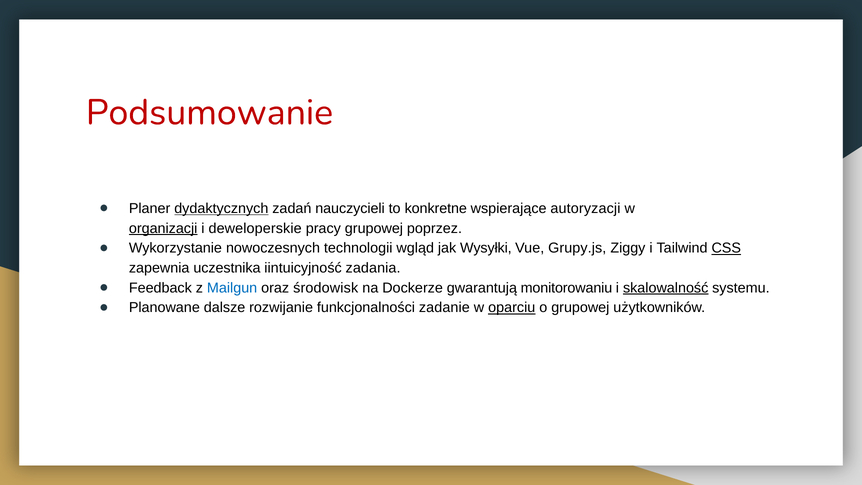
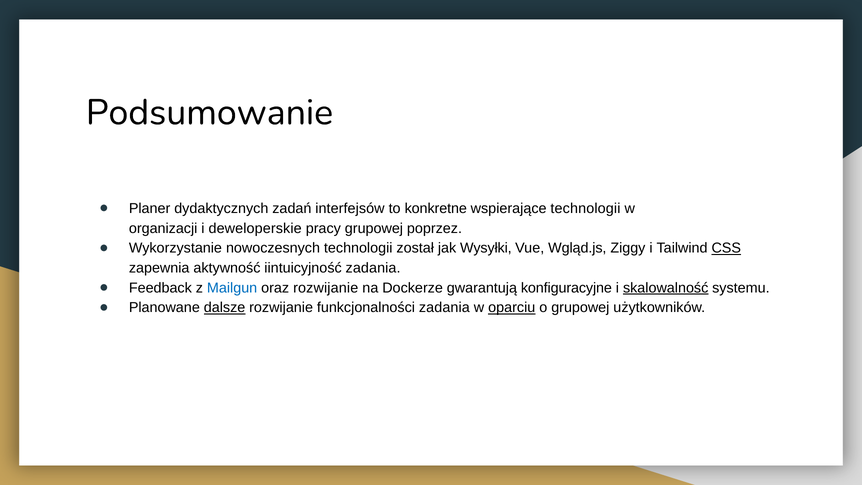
Podsumowanie colour: red -> black (209, 112)
dydaktycznych underline: present -> none (221, 208)
nauczycieli: nauczycieli -> interfejsów (350, 208)
wspierające autoryzacji: autoryzacji -> technologii (585, 208)
organizacji underline: present -> none (163, 228)
wgląd: wgląd -> został (415, 248)
Grupy.js: Grupy.js -> Wgląd.js (577, 248)
uczestnika: uczestnika -> aktywność (227, 268)
oraz środowisk: środowisk -> rozwijanie (326, 288)
monitorowaniu: monitorowaniu -> konfiguracyjne (566, 288)
dalsze underline: none -> present (225, 308)
funkcjonalności zadanie: zadanie -> zadania (444, 308)
